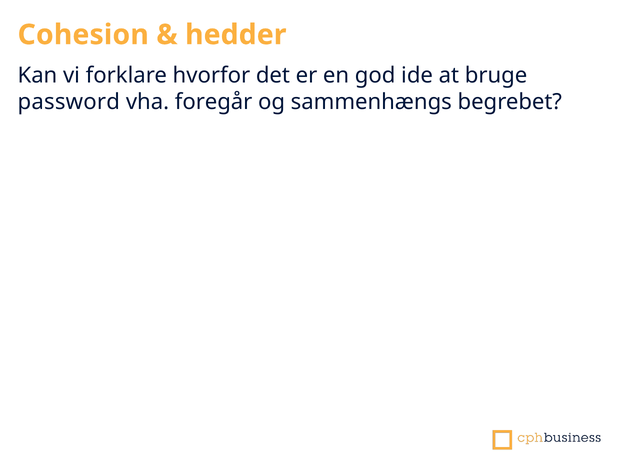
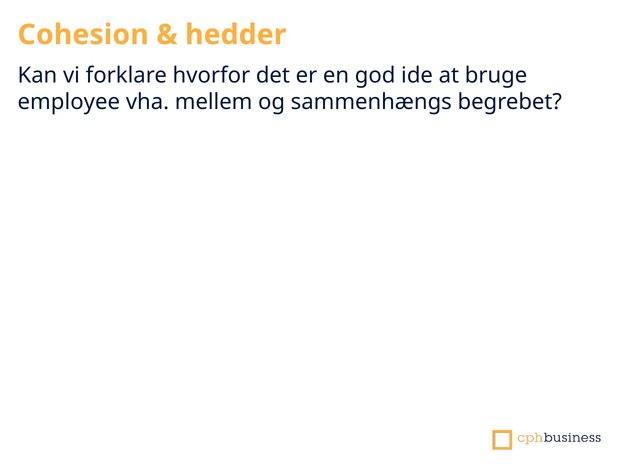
password: password -> employee (69, 102)
foregår: foregår -> mellem (214, 102)
